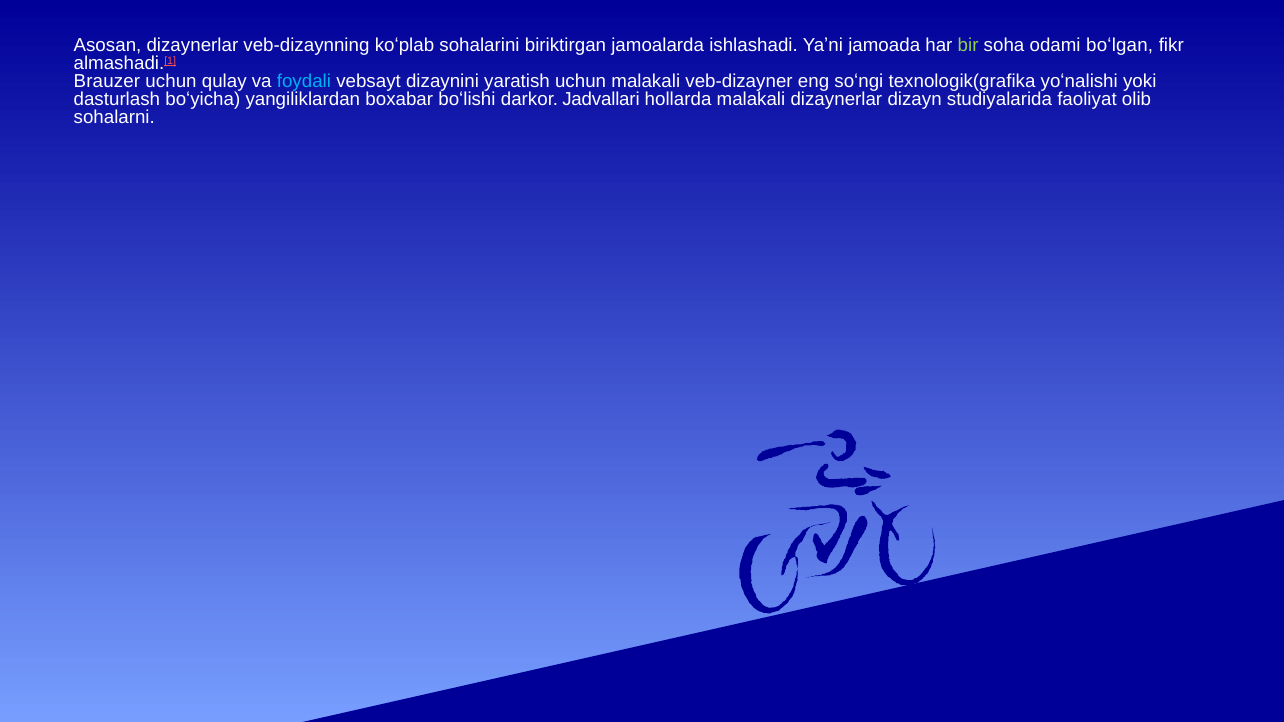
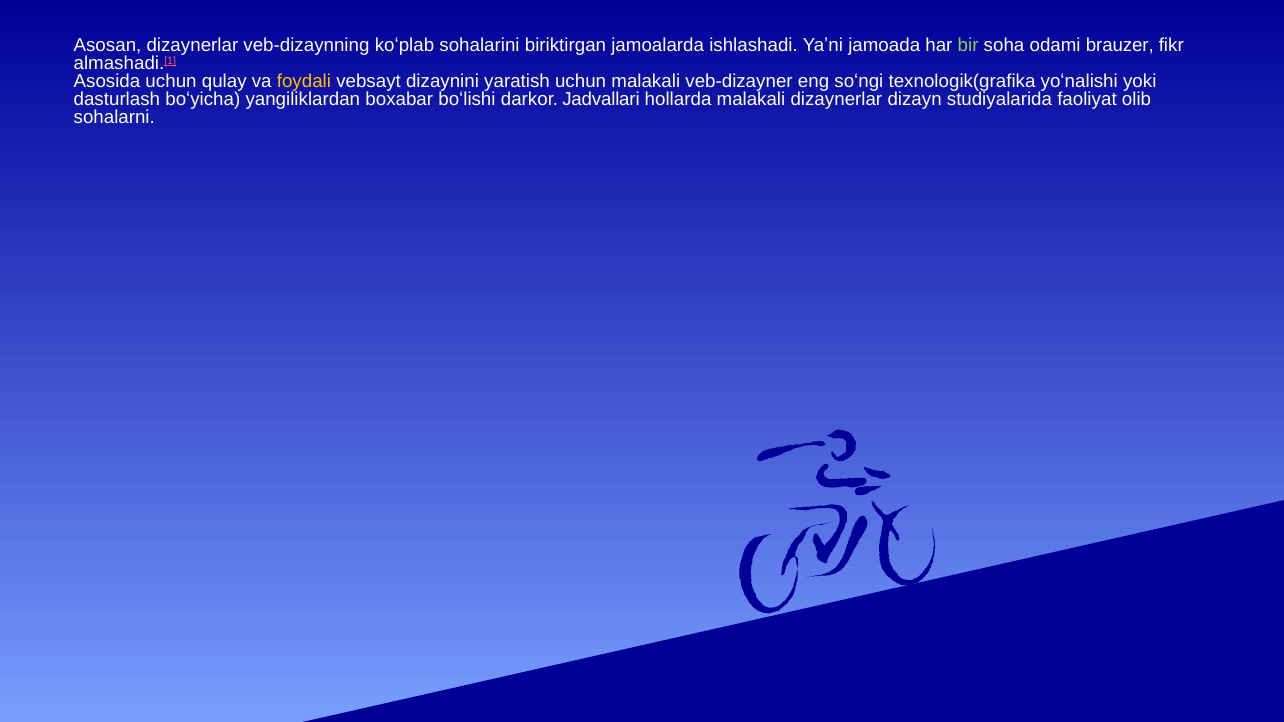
boʻlgan: boʻlgan -> brauzer (1120, 45)
Brauzer: Brauzer -> Asosida (107, 81)
foydali colour: light blue -> yellow (304, 81)
